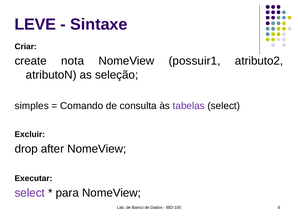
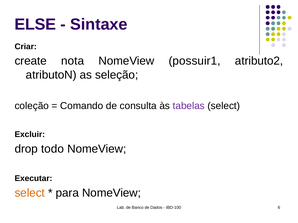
LEVE: LEVE -> ELSE (35, 24)
simples: simples -> coleção (32, 106)
after: after -> todo (52, 149)
select colour: purple -> orange (30, 193)
